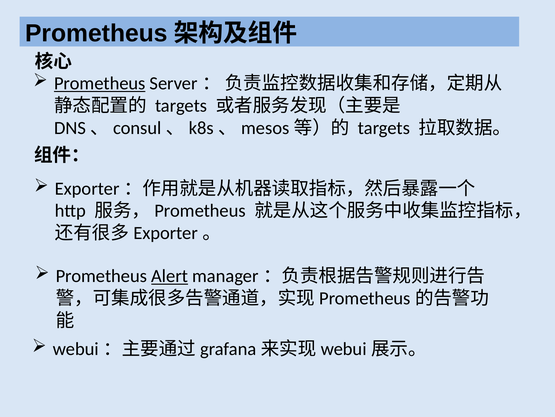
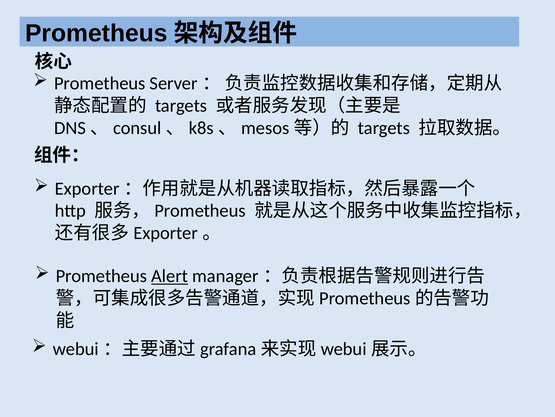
Prometheus underline: present -> none (100, 83)
